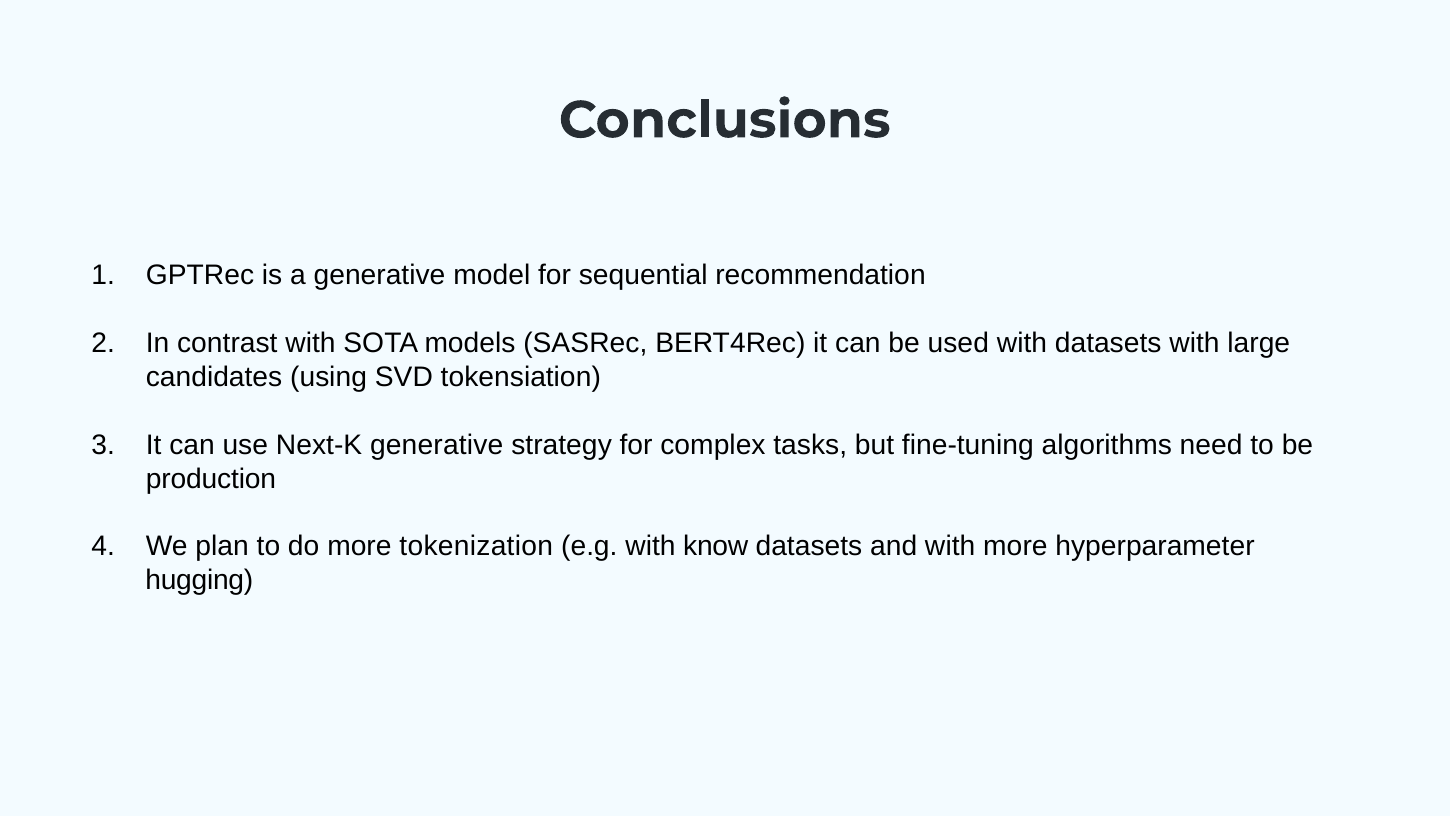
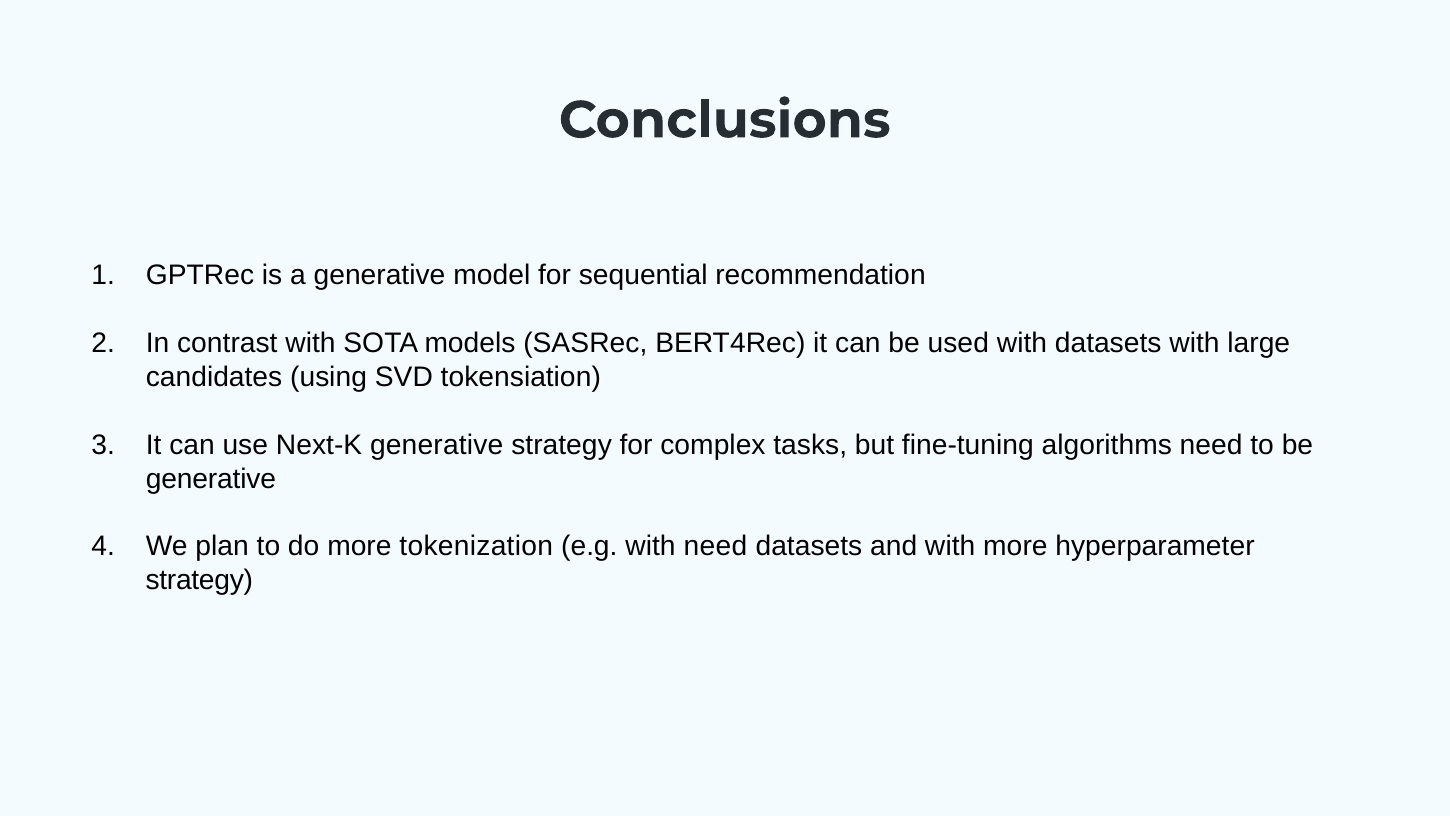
production: production -> generative (211, 479)
with know: know -> need (715, 546)
hugging: hugging -> strategy (199, 580)
